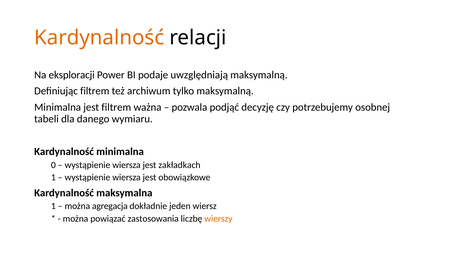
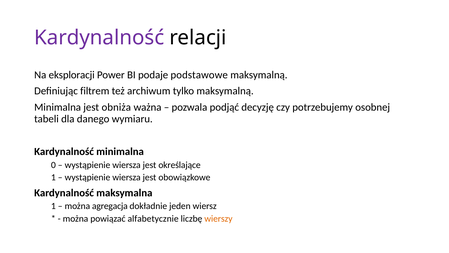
Kardynalność colour: orange -> purple (99, 38)
uwzględniają: uwzględniają -> podstawowe (199, 75)
jest filtrem: filtrem -> obniża (116, 107)
zakładkach: zakładkach -> określające (179, 165)
zastosowania: zastosowania -> alfabetycznie (153, 218)
